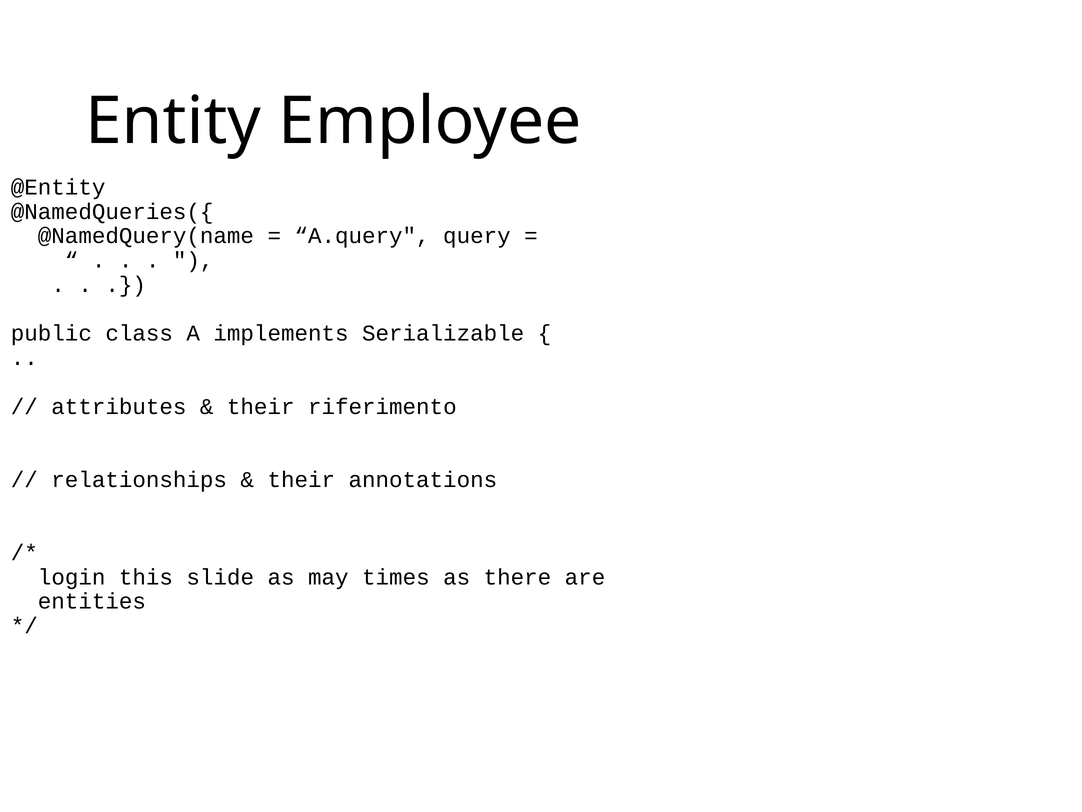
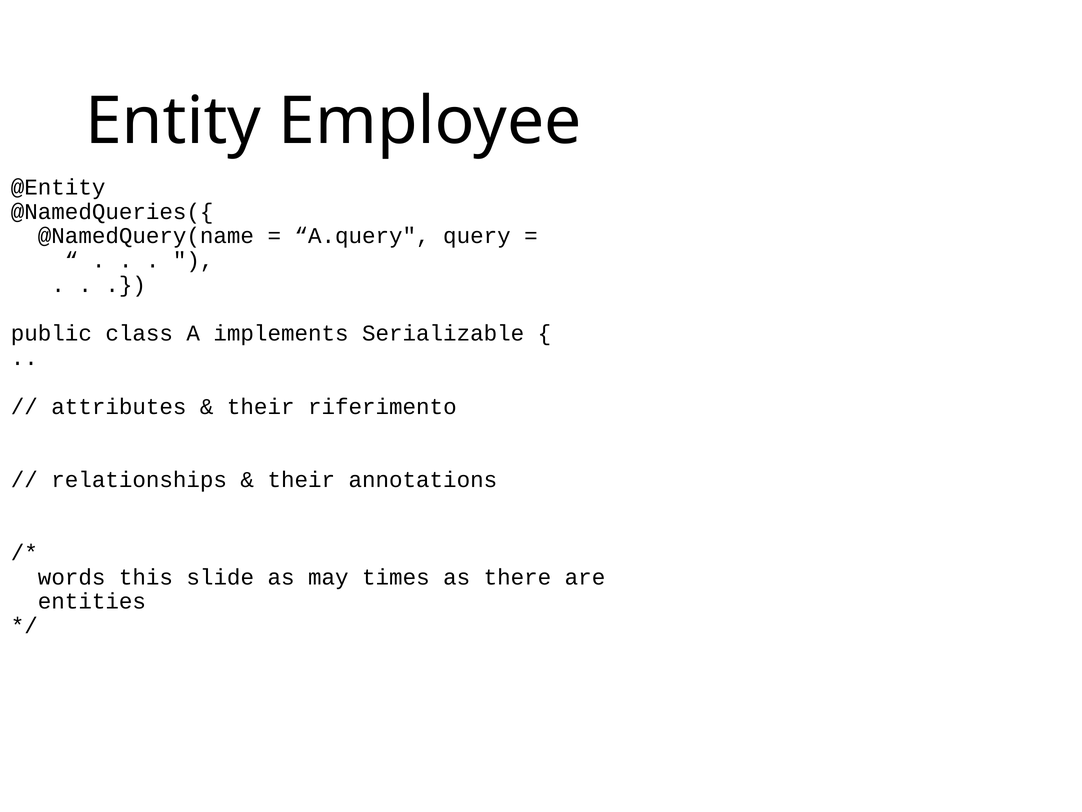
login: login -> words (72, 577)
